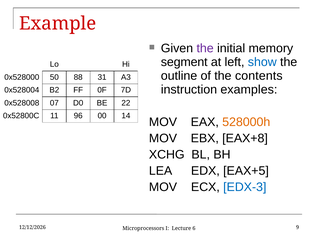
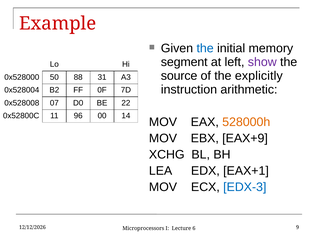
the colour: purple -> blue (205, 48)
show colour: blue -> purple (262, 62)
outline: outline -> source (179, 76)
contents: contents -> explicitly (259, 76)
examples: examples -> arithmetic (249, 90)
EAX+8: EAX+8 -> EAX+9 (245, 139)
EAX+5: EAX+5 -> EAX+1 (246, 171)
